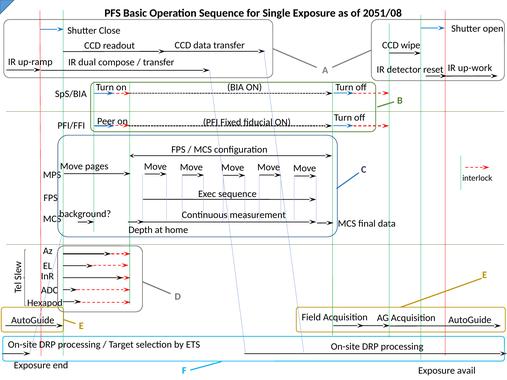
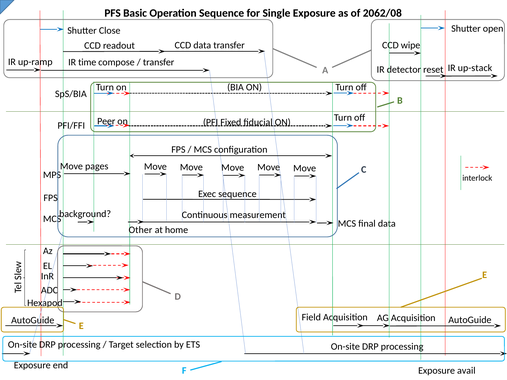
2051/08: 2051/08 -> 2062/08 (382, 13)
dual: dual -> time (87, 62)
up-work: up-work -> up-stack (475, 68)
Depth: Depth -> Other (140, 230)
